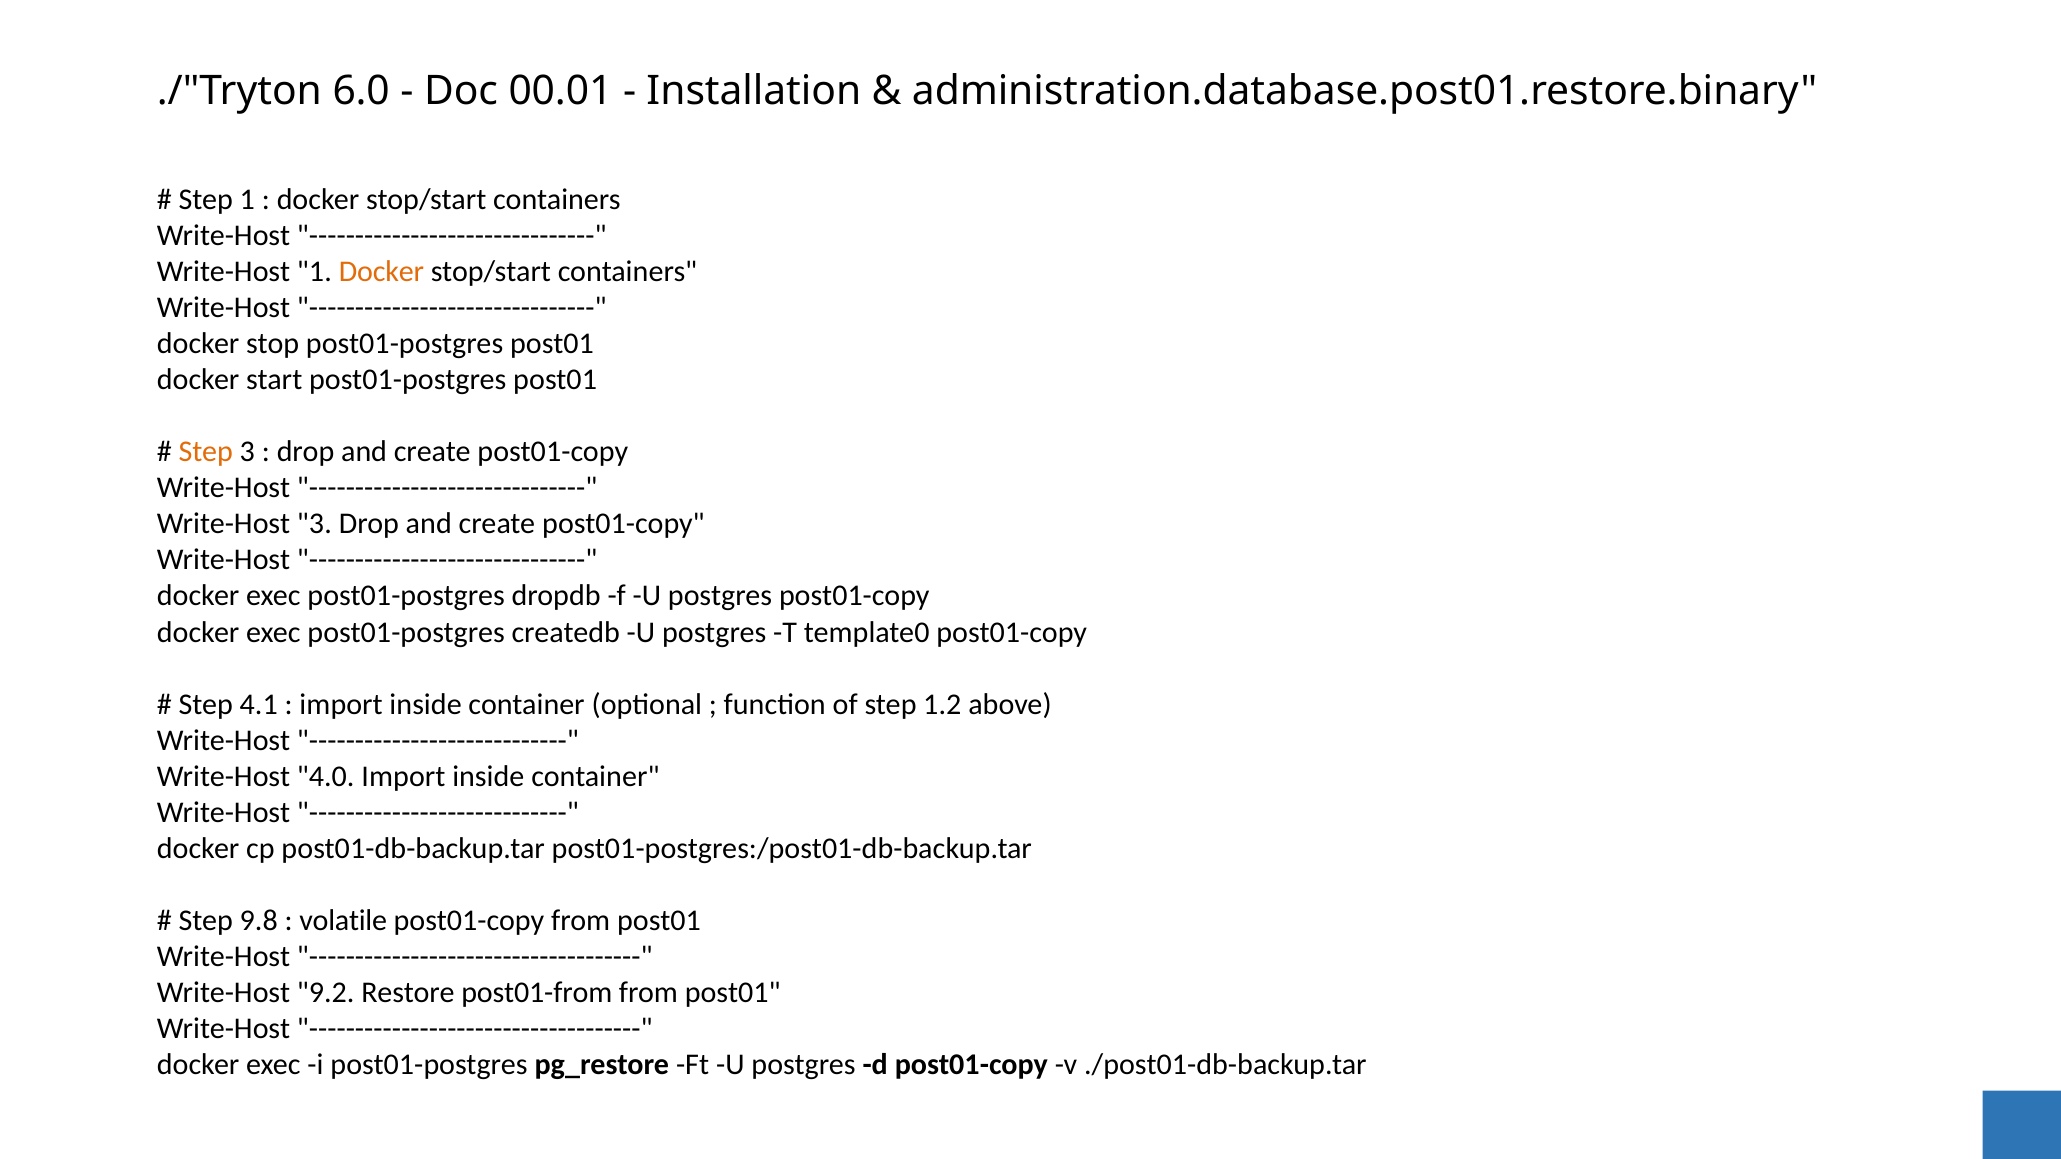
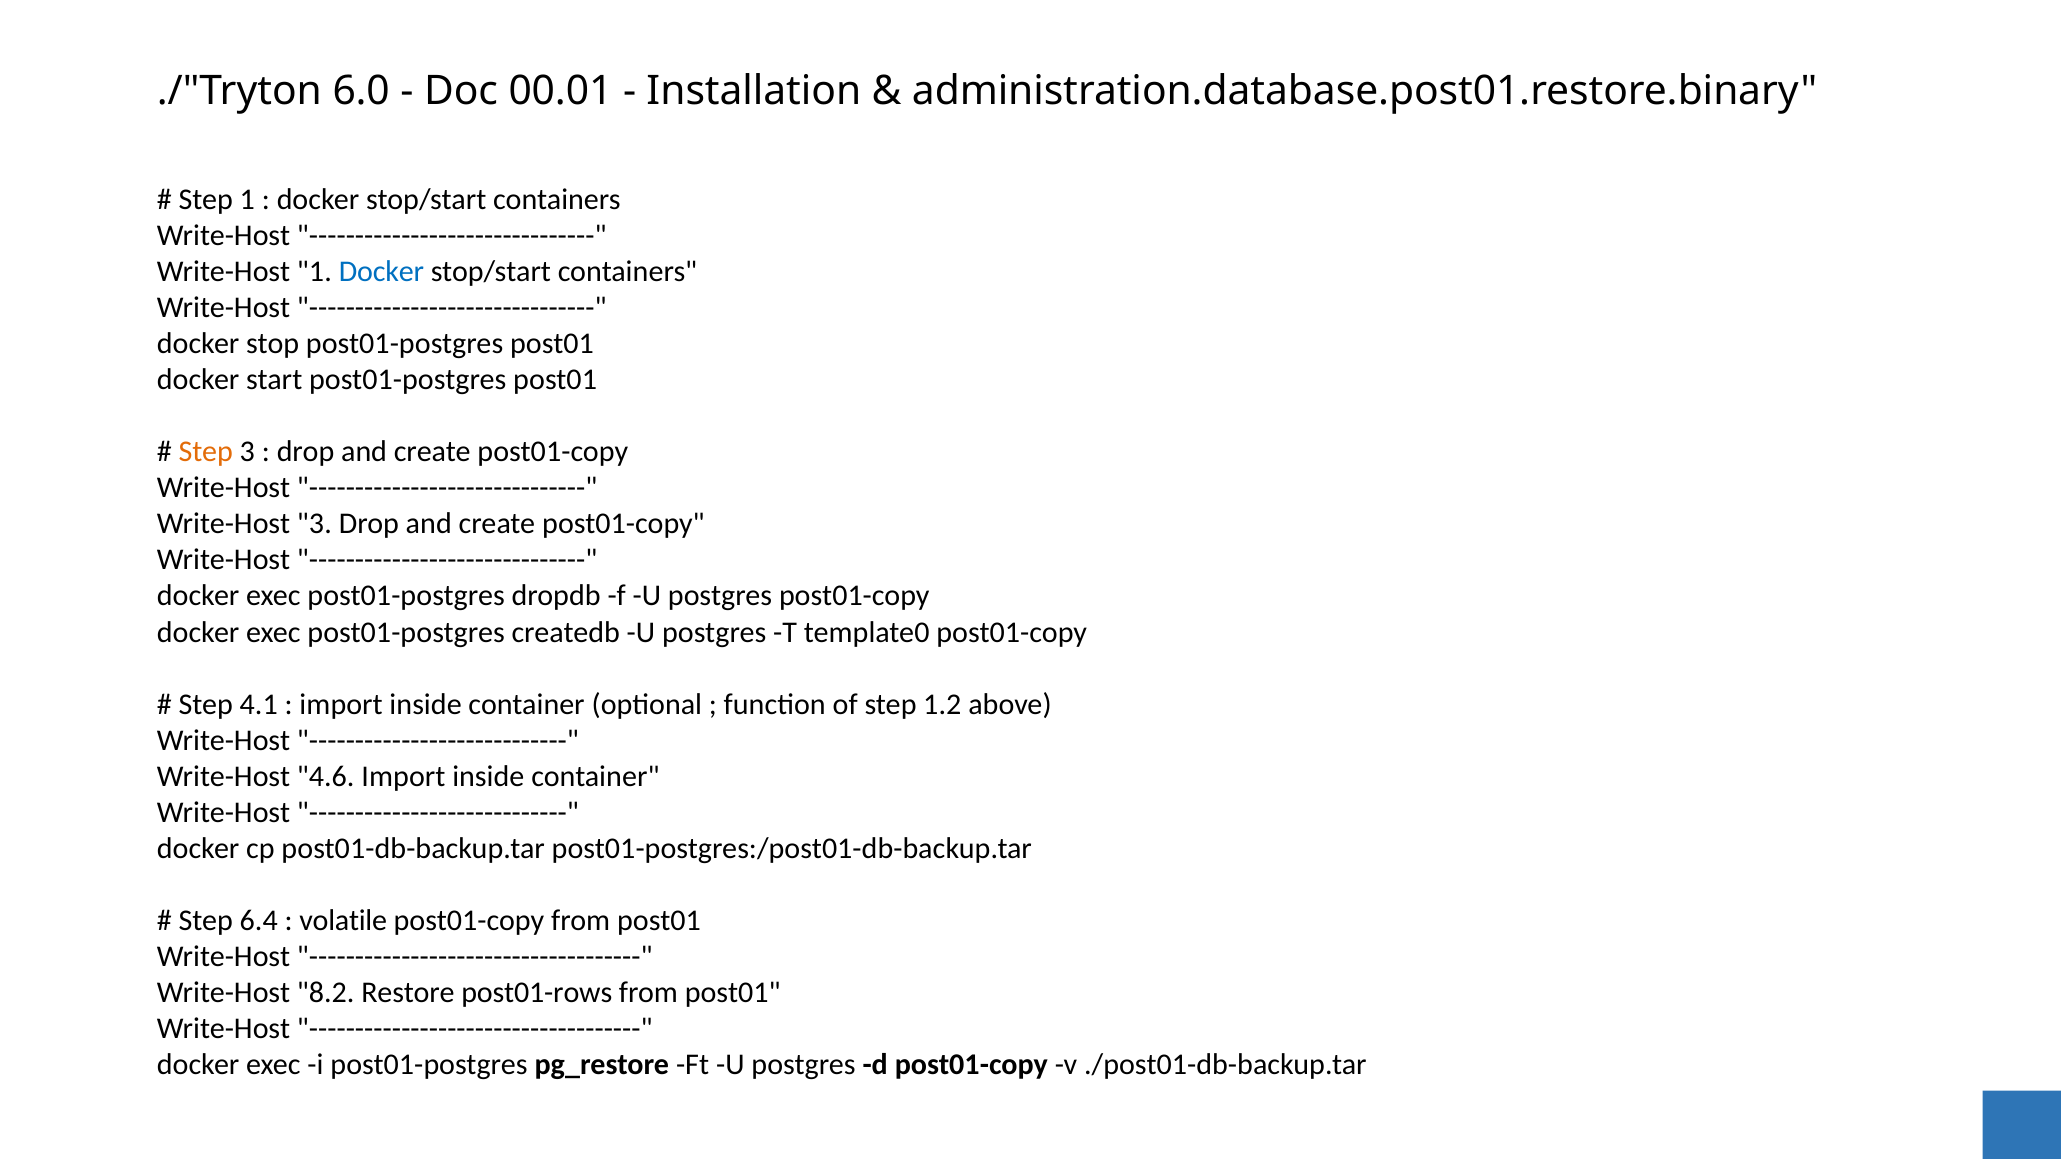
Docker colour: orange -> blue (381, 271)
4.0: 4.0 -> 4.6 (326, 777)
9.8: 9.8 -> 6.4 (259, 921)
9.2: 9.2 -> 8.2 (326, 993)
post01-from: post01-from -> post01-rows (537, 993)
